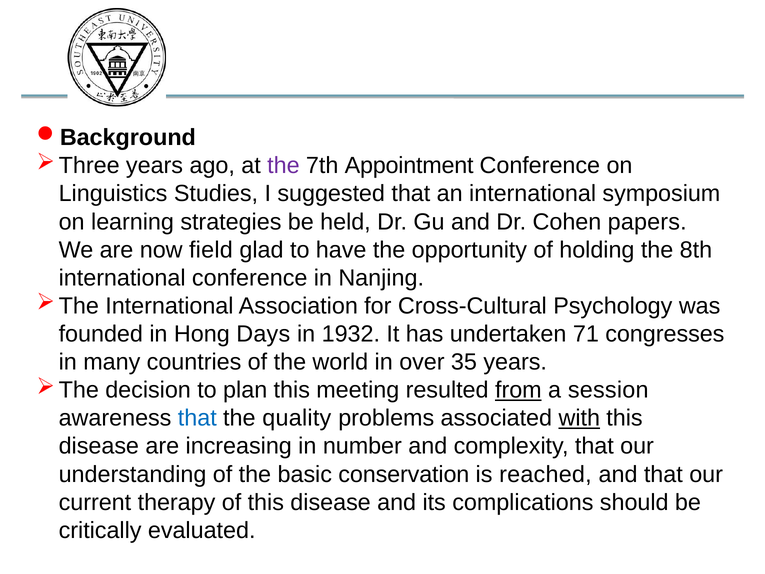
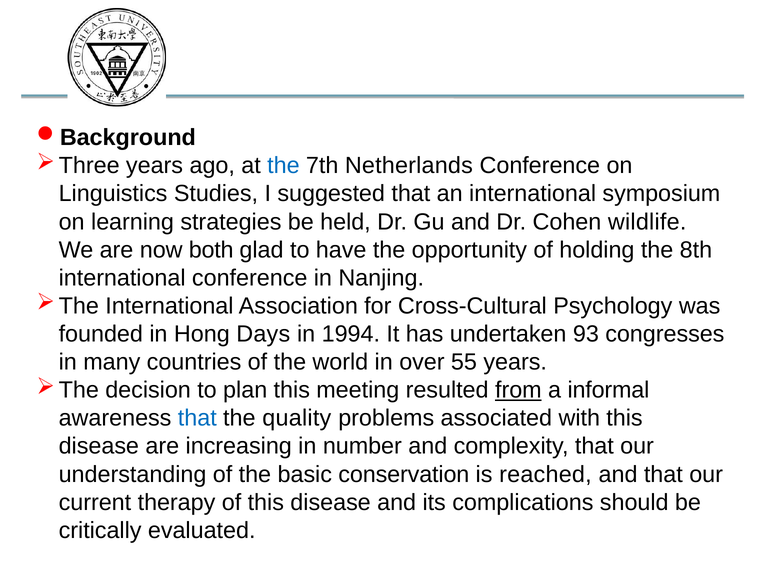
the colour: purple -> blue (283, 166)
Appointment: Appointment -> Netherlands (409, 166)
papers: papers -> wildlife (647, 222)
field: field -> both (211, 250)
1932: 1932 -> 1994 (351, 334)
71: 71 -> 93 (586, 334)
35: 35 -> 55 (464, 362)
session: session -> informal (608, 390)
with underline: present -> none (579, 418)
